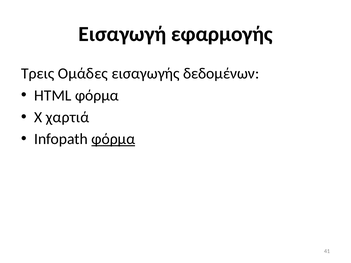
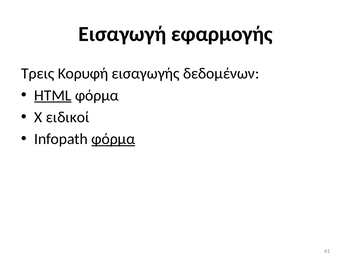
Ομάδες: Ομάδες -> Κορυφή (83, 74)
HTML underline: none -> present (53, 95)
χαρτιά: χαρτιά -> ειδικοί (68, 117)
